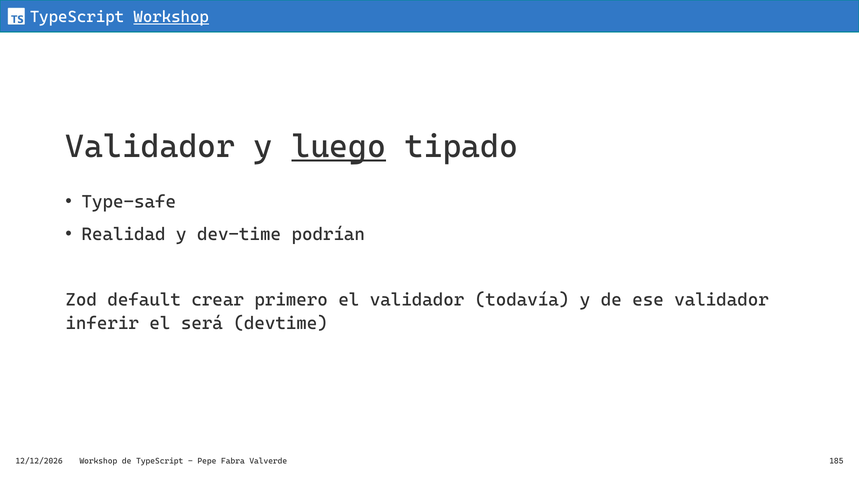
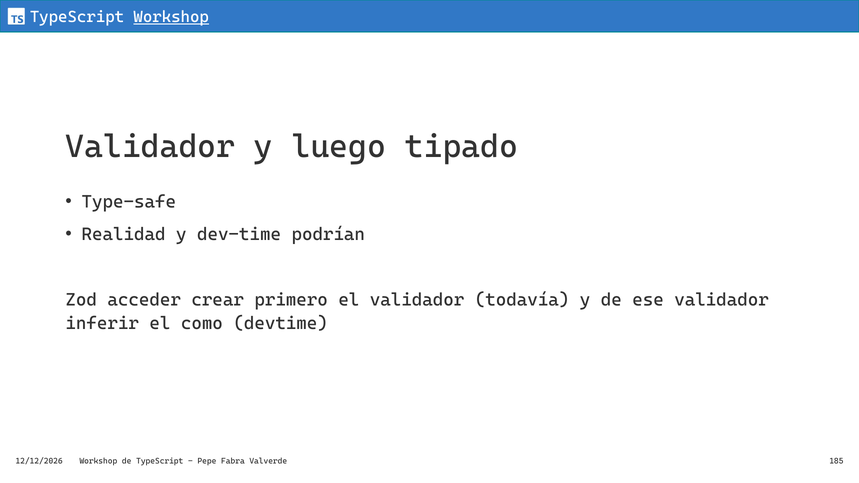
luego underline: present -> none (339, 147)
default: default -> acceder (144, 300)
será: será -> como (202, 323)
